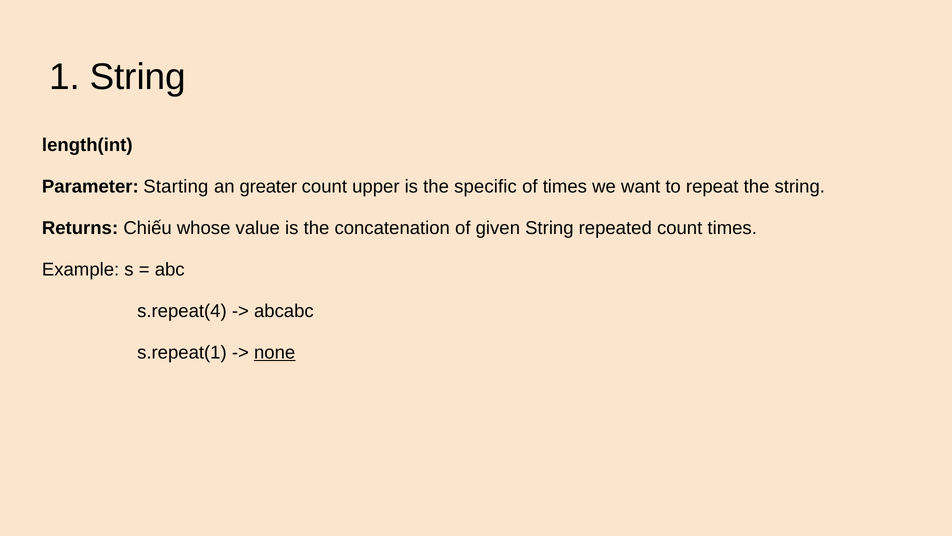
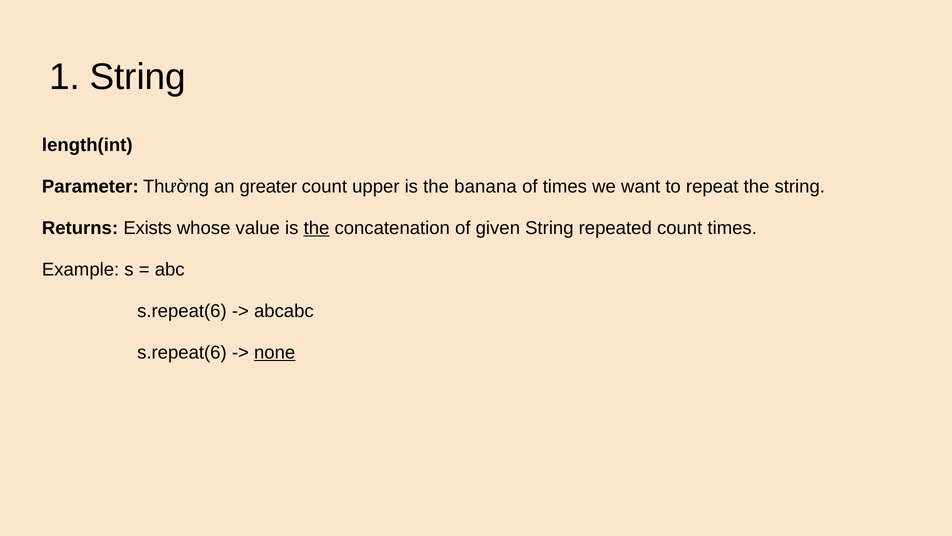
Starting: Starting -> Thường (176, 187)
specific: specific -> banana (485, 187)
Chiếu: Chiếu -> Exists (148, 228)
the underline: none -> present (317, 228)
s.repeat(4: s.repeat(4 -> s.repeat(6 (182, 311)
s.repeat(1: s.repeat(1 -> s.repeat(6 (182, 352)
